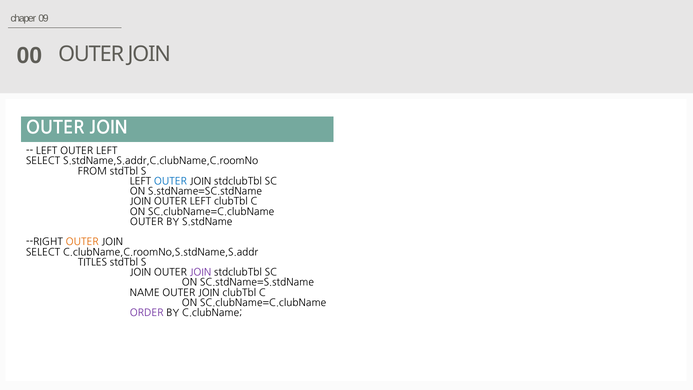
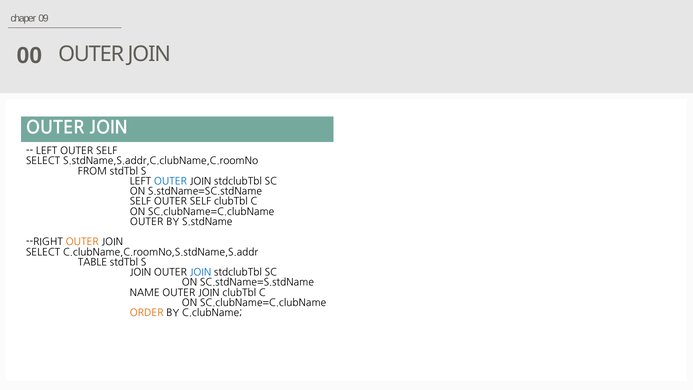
LEFT OUTER LEFT: LEFT -> SELF (107, 151)
JOIN: JOIN -> SELF (140, 201)
LEFT: LEFT -> SELF (201, 201)
TITLES: TITLES -> TABLE (92, 262)
JOIN colour: purple -> blue (201, 272)
ORDER colour: purple -> orange (147, 313)
